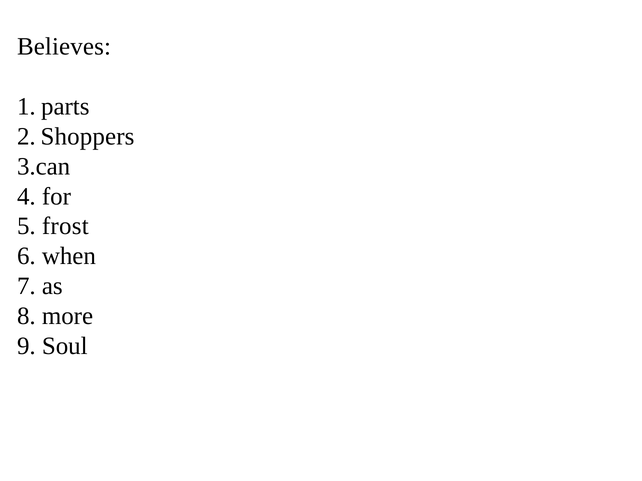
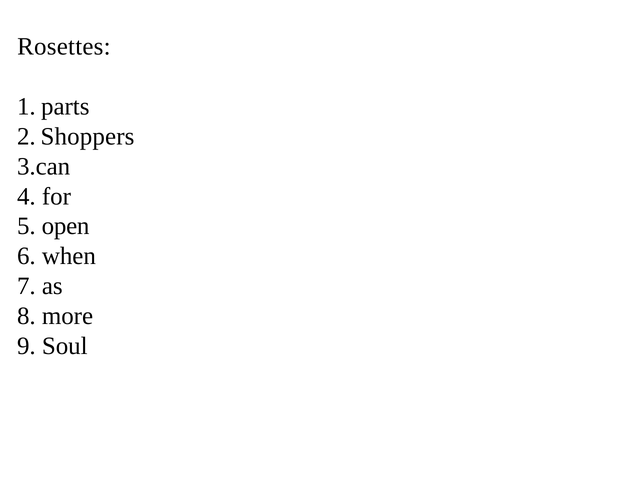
Believes: Believes -> Rosettes (64, 47)
frost: frost -> open (66, 226)
